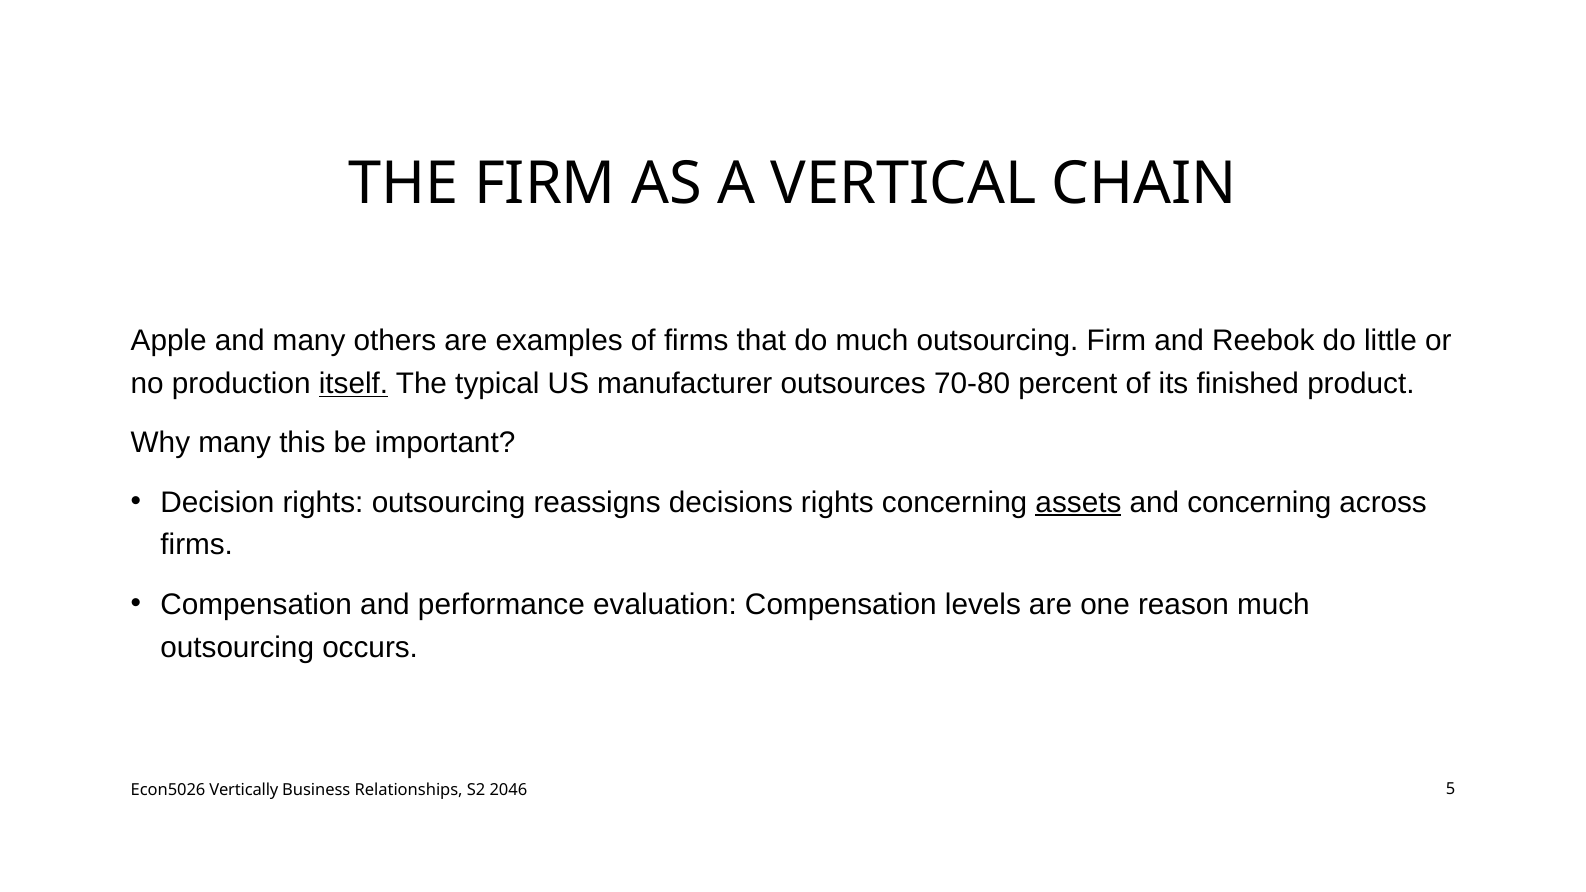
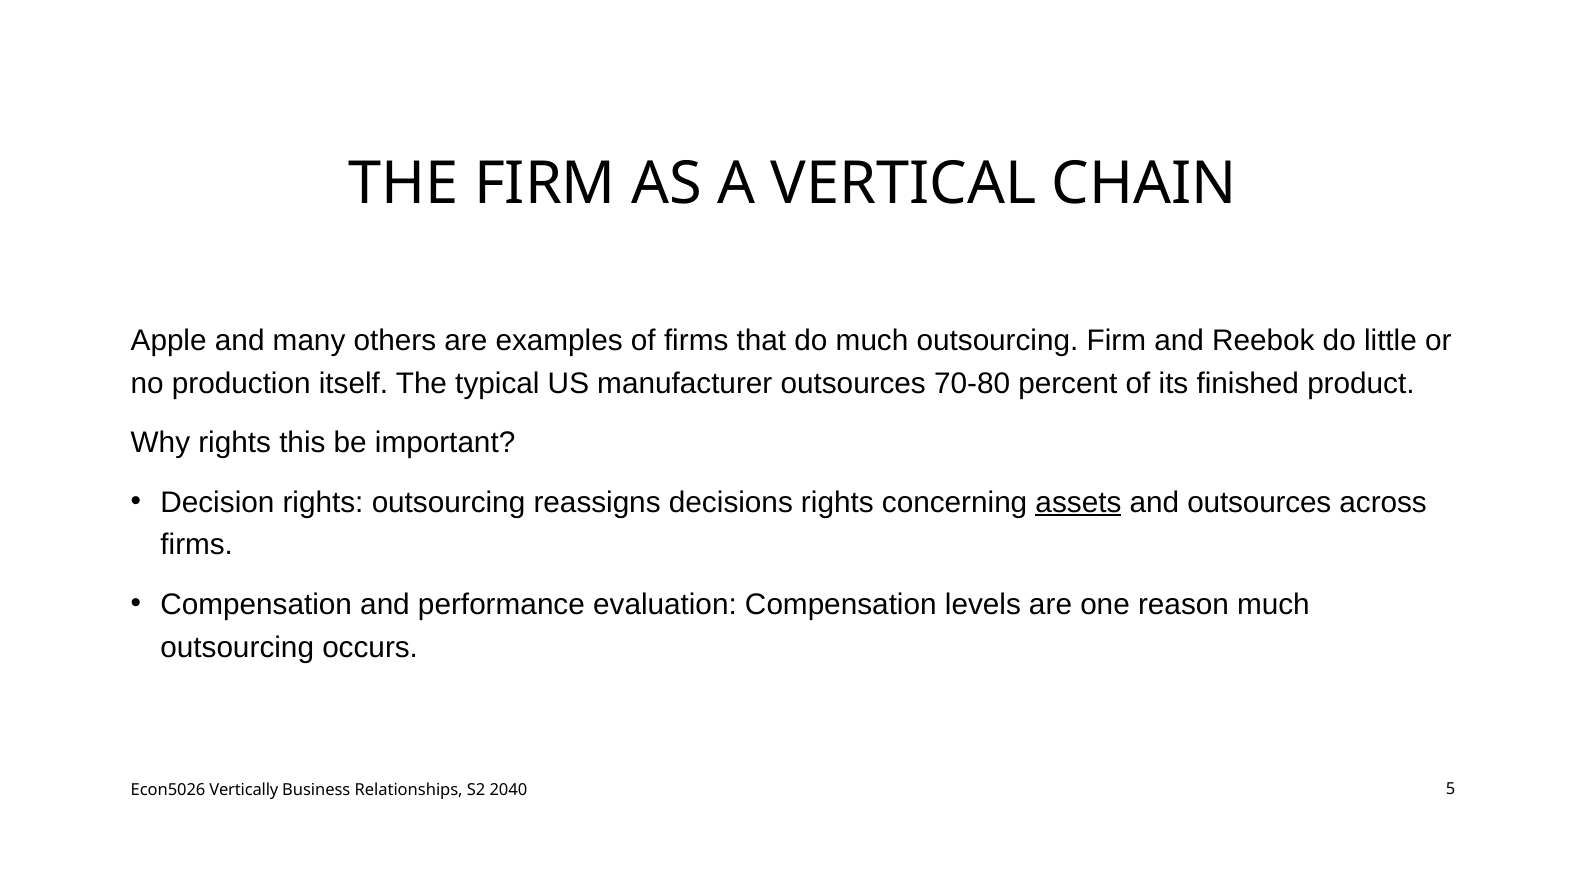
itself underline: present -> none (354, 384)
Why many: many -> rights (235, 443)
and concerning: concerning -> outsources (1259, 502)
2046: 2046 -> 2040 (508, 790)
